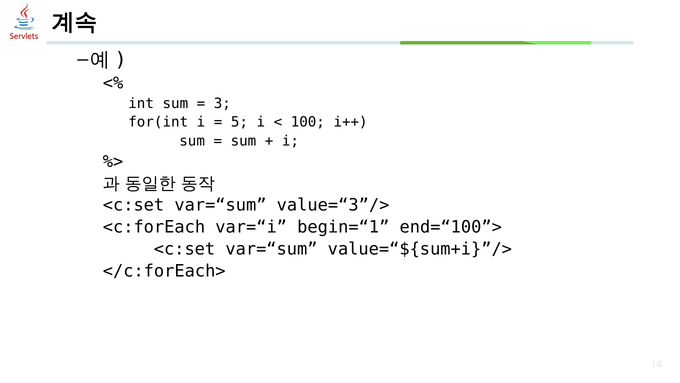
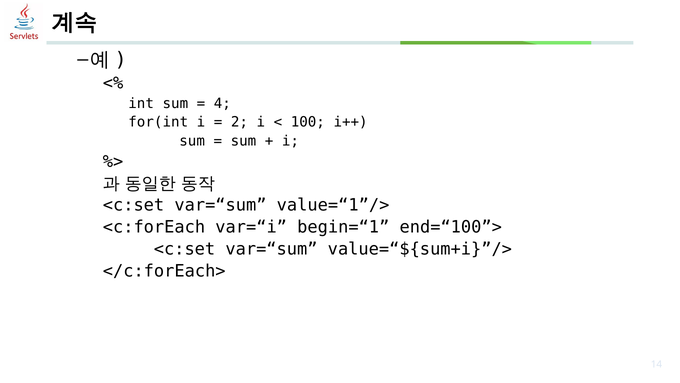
3: 3 -> 4 (222, 103)
5: 5 -> 2 (239, 122)
value=“3”/>: value=“3”/> -> value=“1”/> (333, 205)
